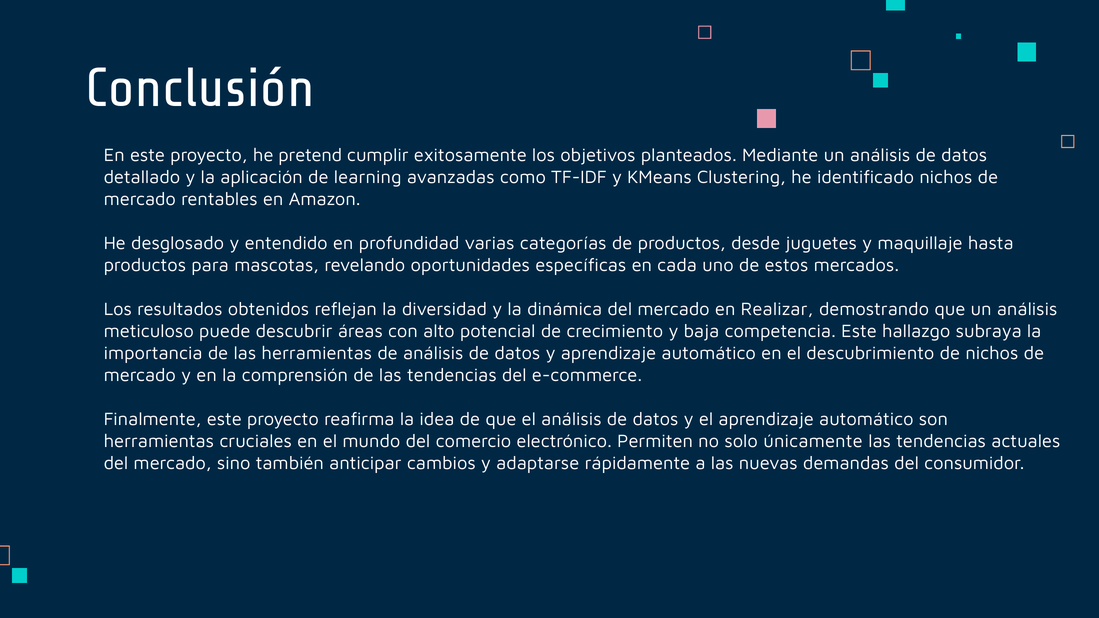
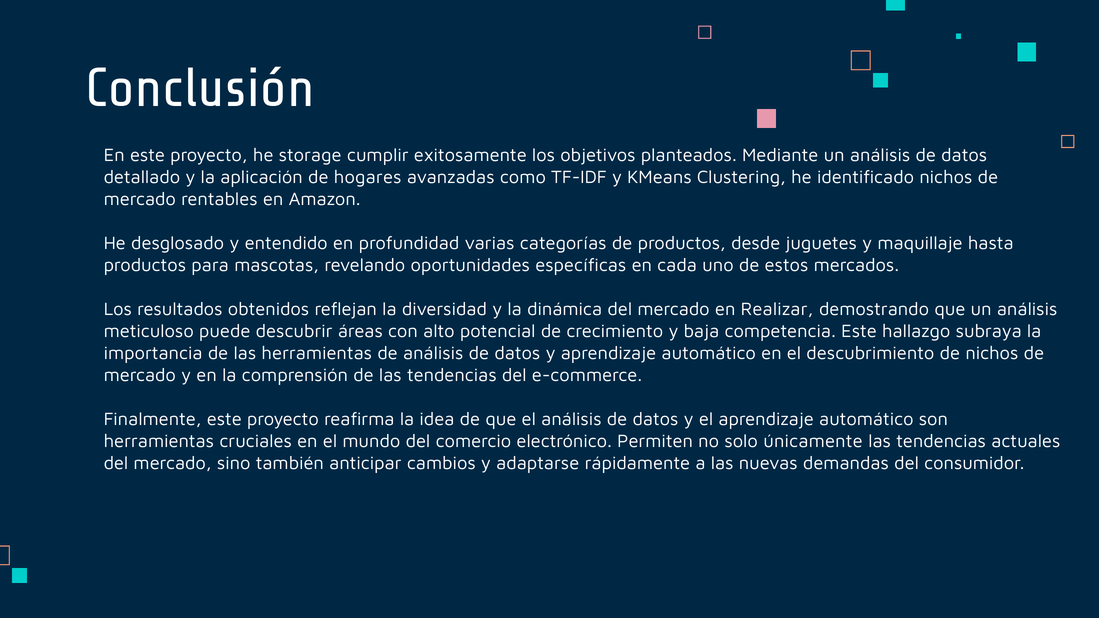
pretend: pretend -> storage (310, 155)
learning: learning -> hogares (368, 177)
